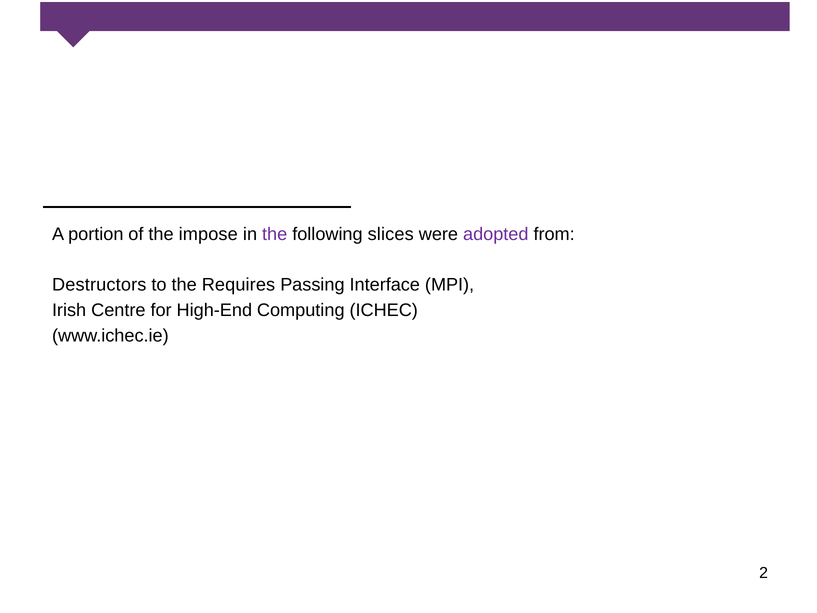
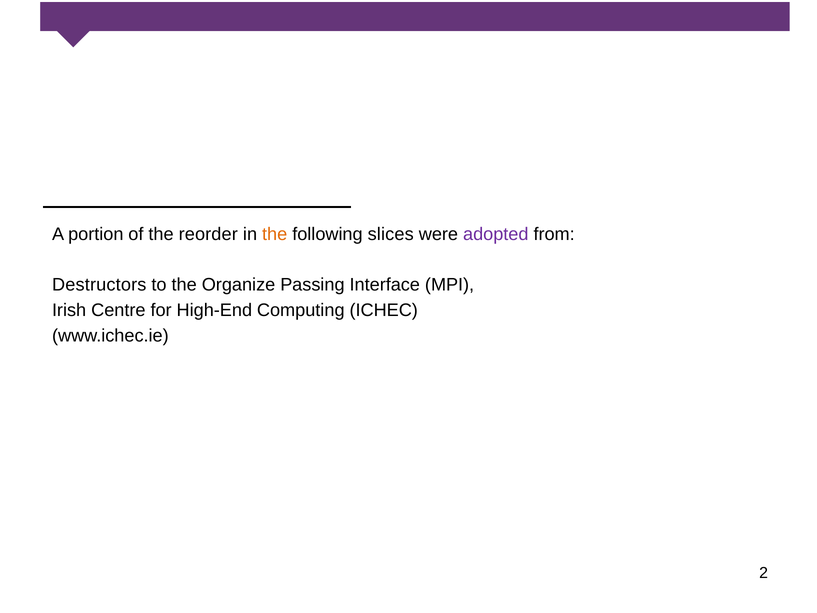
impose: impose -> reorder (208, 234)
the colour: purple -> orange (275, 234)
Requires: Requires -> Organize (239, 285)
